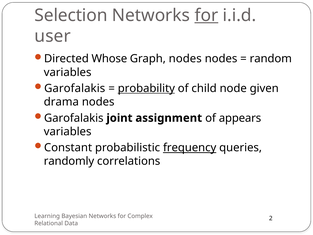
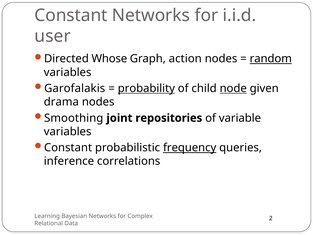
Selection: Selection -> Constant (71, 15)
for underline: present -> none (206, 15)
Graph nodes: nodes -> action (185, 59)
random underline: none -> present (271, 59)
node underline: none -> present (233, 88)
Garofalakis: Garofalakis -> Smoothing (74, 118)
assignment: assignment -> repositories (169, 118)
appears: appears -> variable (240, 118)
randomly: randomly -> inference (69, 161)
